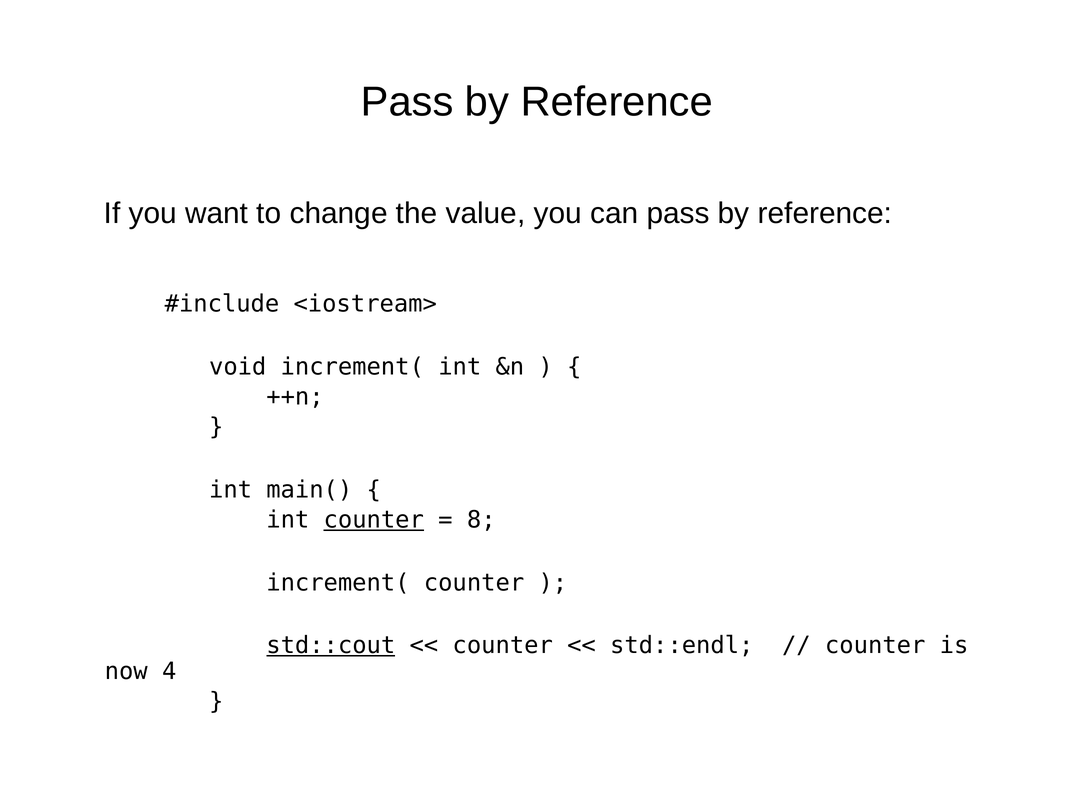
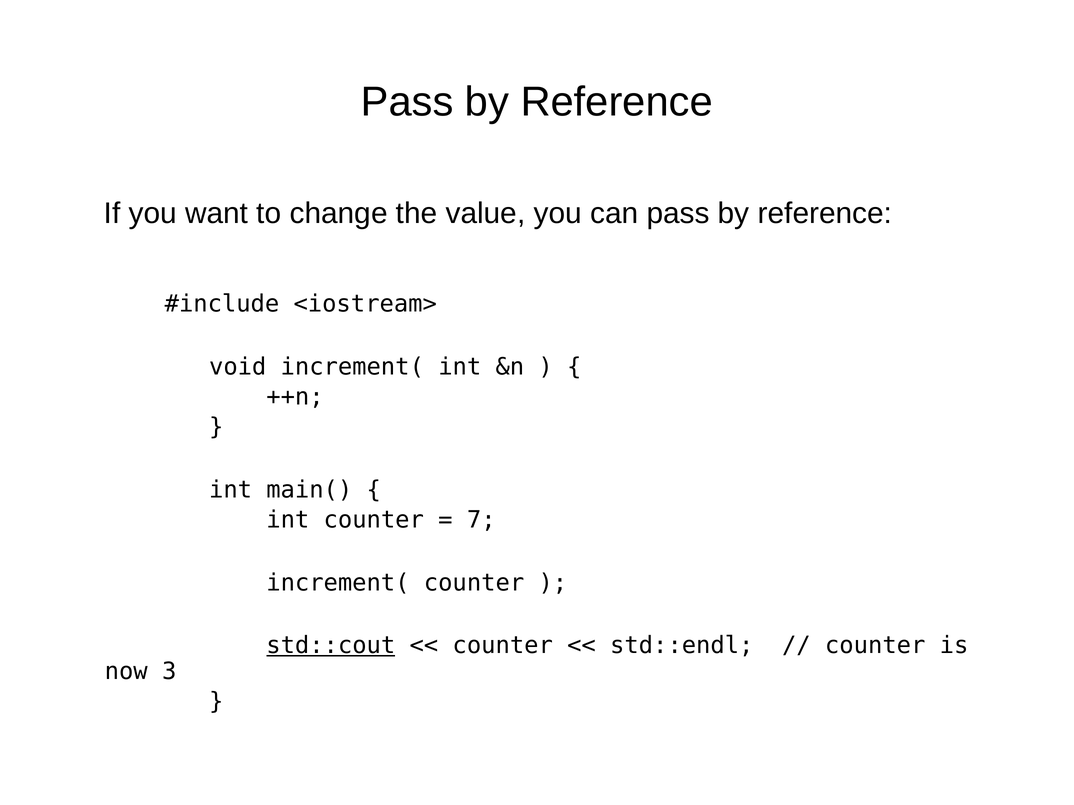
counter underline: present -> none (374, 520)
8: 8 -> 7 (481, 520)
4: 4 -> 3 (169, 672)
